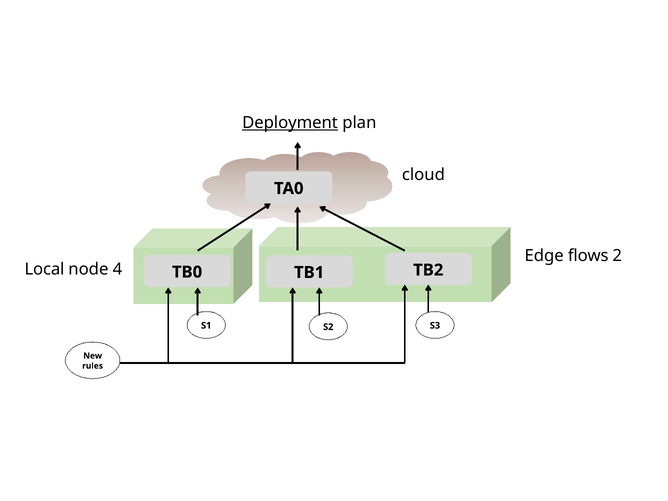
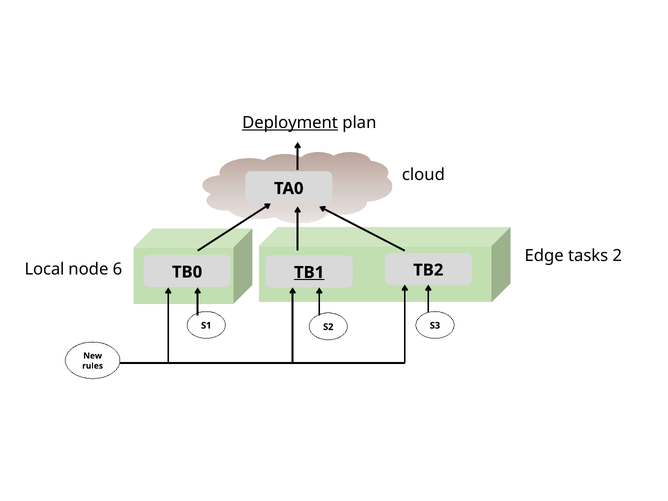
flows: flows -> tasks (588, 256)
4: 4 -> 6 (117, 269)
TB1 underline: none -> present (309, 272)
